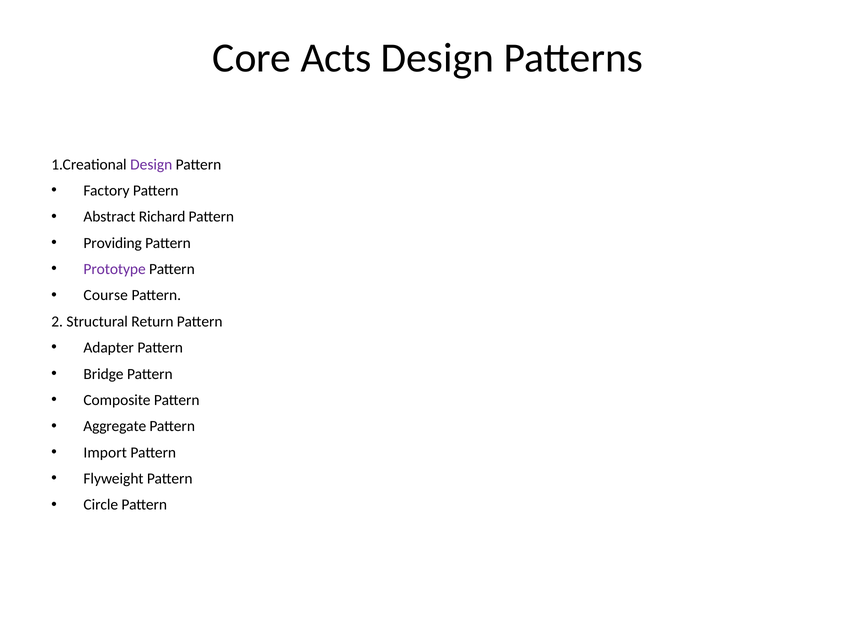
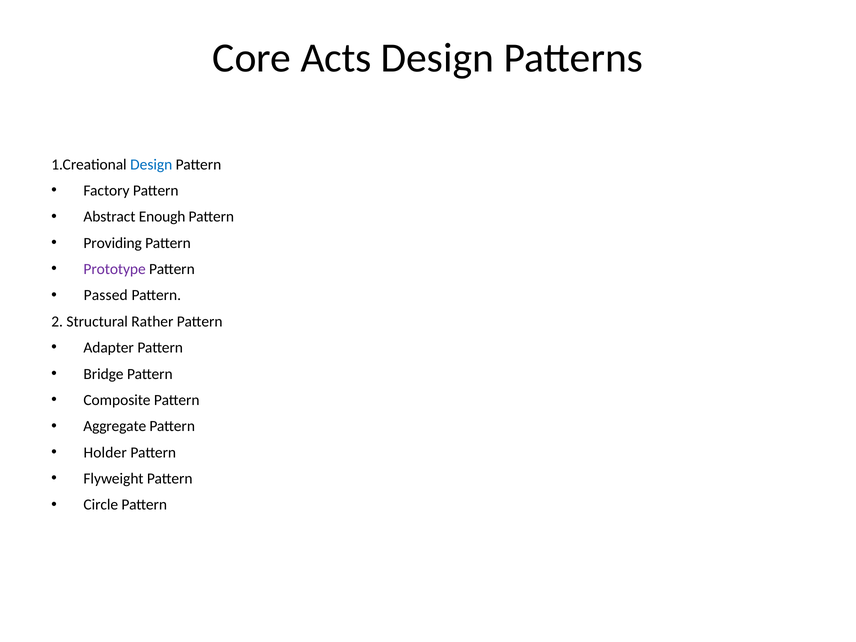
Design colour: purple -> blue (151, 164)
Richard: Richard -> Enough (162, 217)
Course: Course -> Passed (106, 295)
Return: Return -> Rather (152, 322)
Import: Import -> Holder (105, 452)
